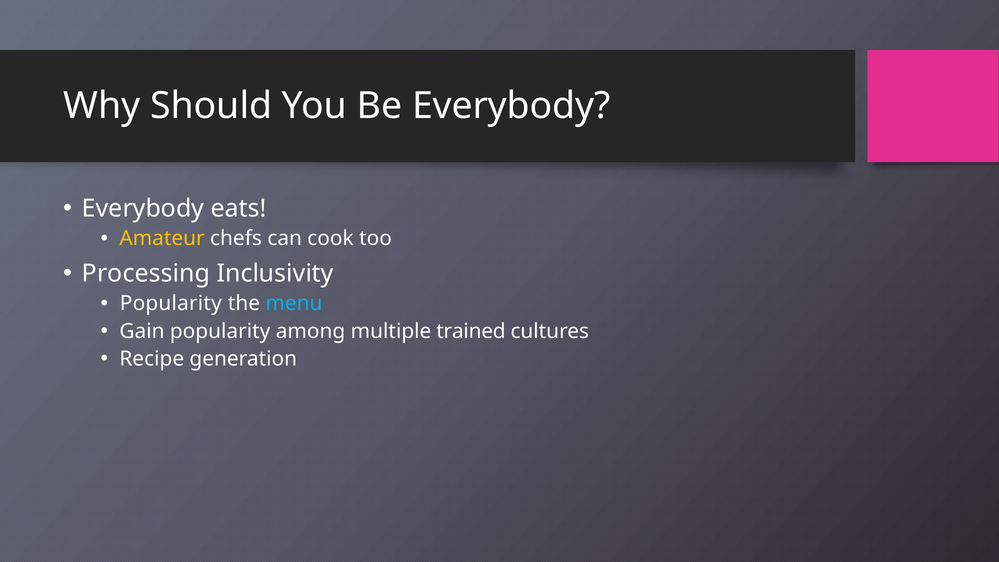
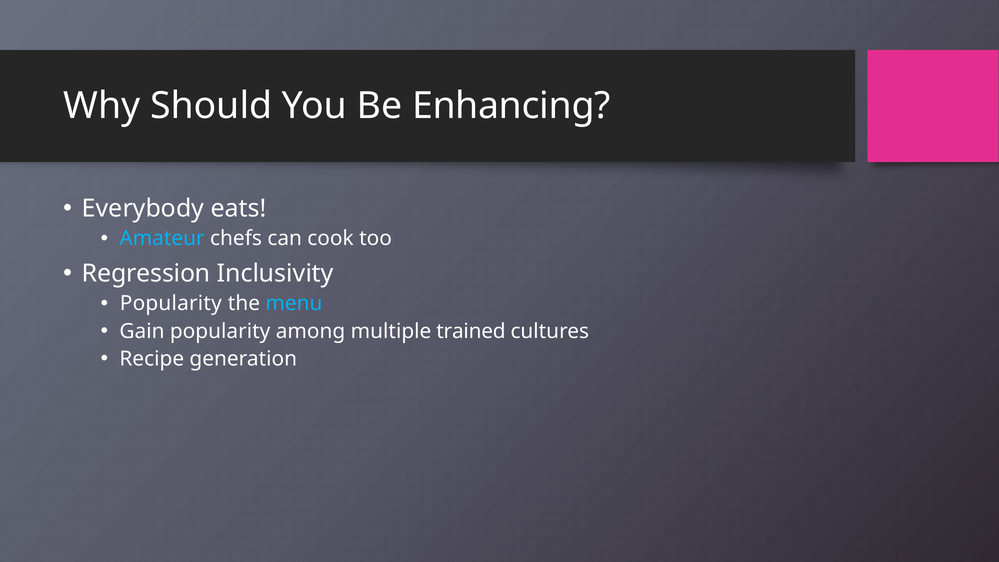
Be Everybody: Everybody -> Enhancing (511, 106)
Amateur colour: yellow -> light blue (162, 238)
Processing: Processing -> Regression (146, 274)
